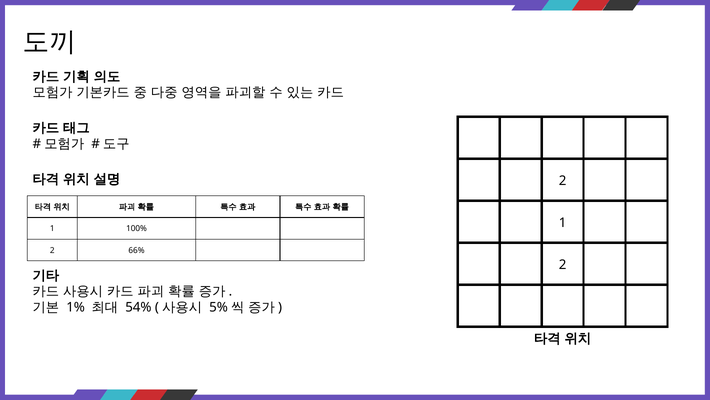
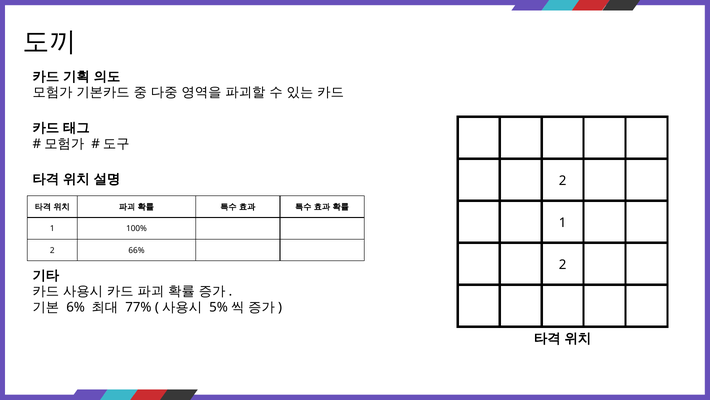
1%: 1% -> 6% (76, 307)
54%: 54% -> 77% (138, 307)
